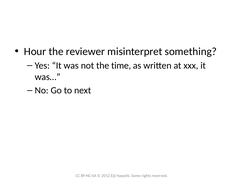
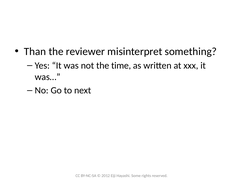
Hour: Hour -> Than (35, 52)
